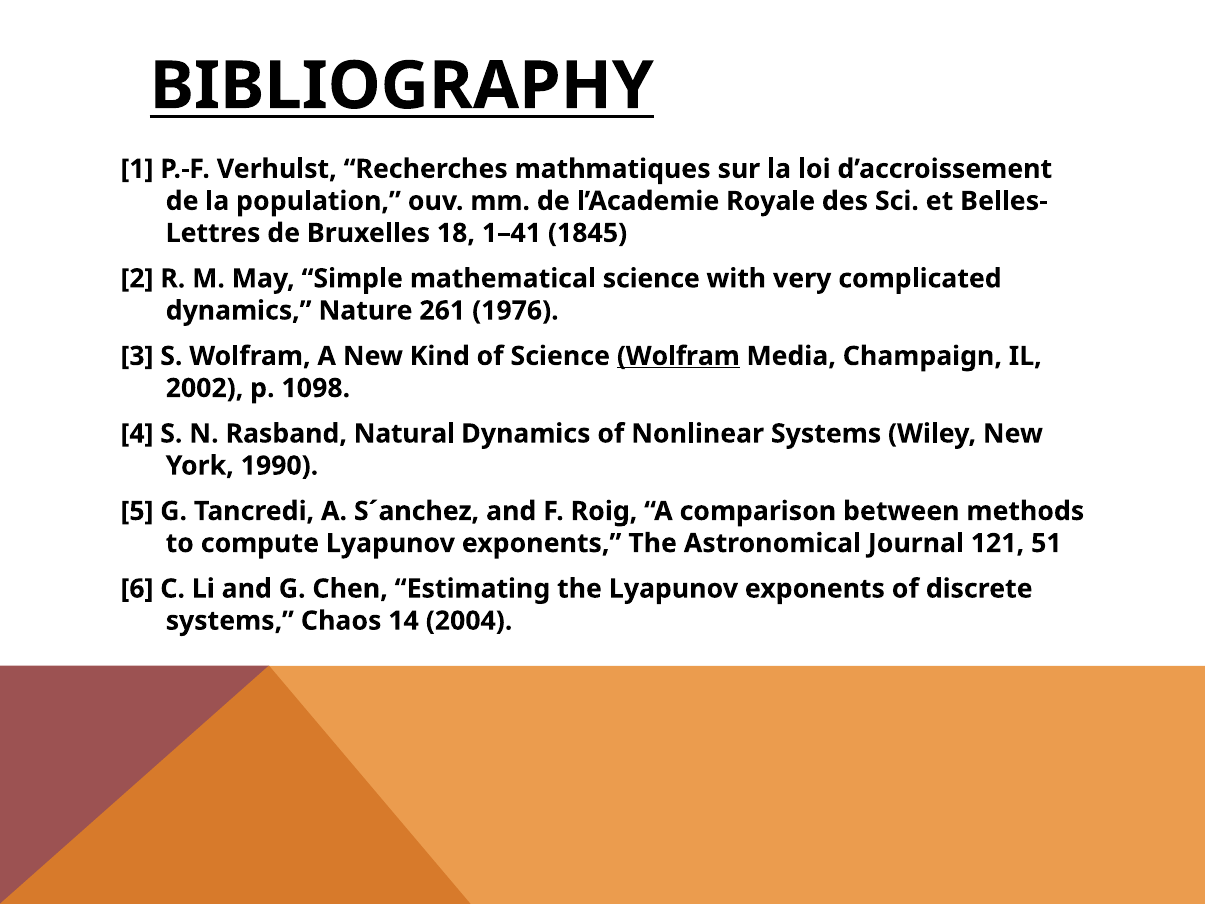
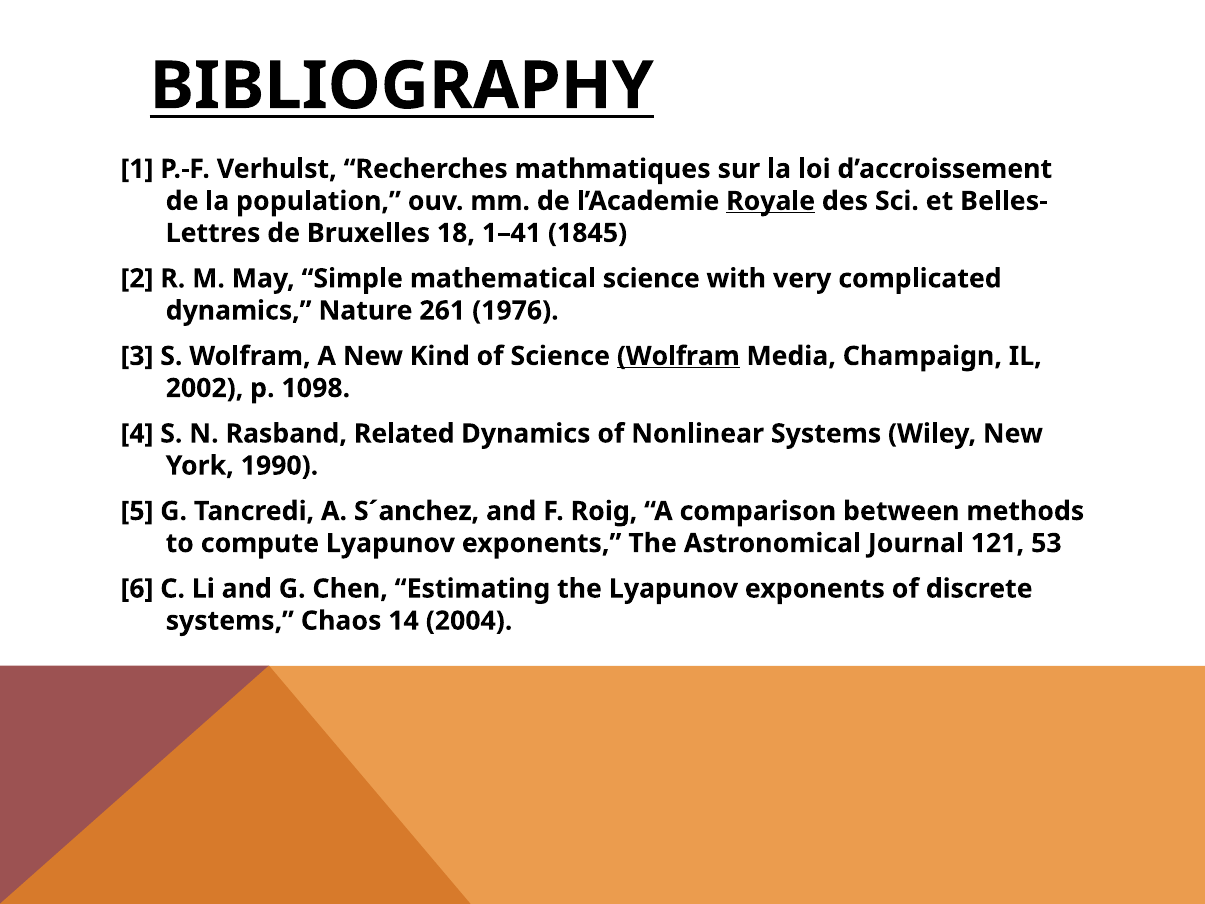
Royale underline: none -> present (771, 201)
Natural: Natural -> Related (404, 434)
51: 51 -> 53 (1046, 543)
